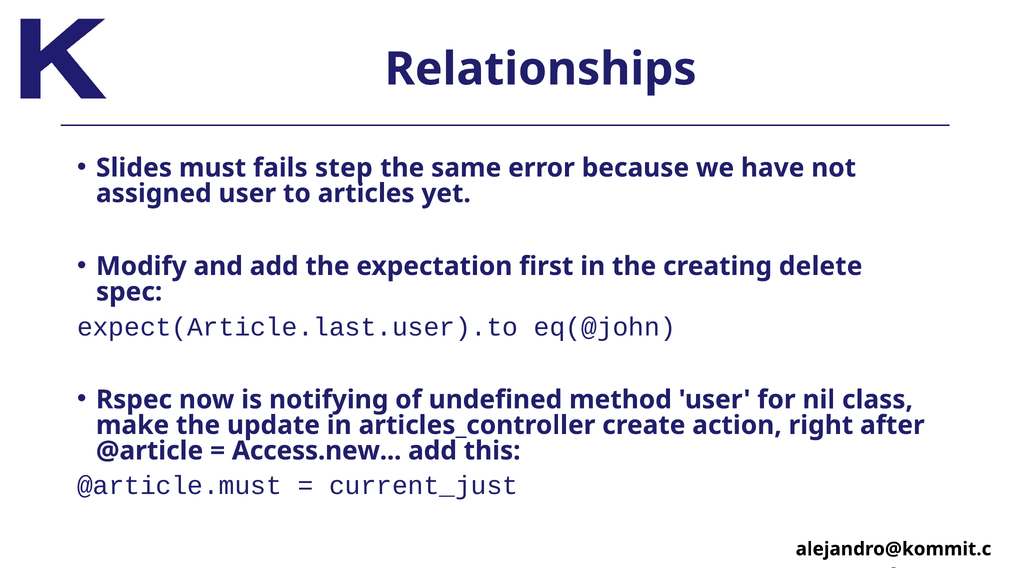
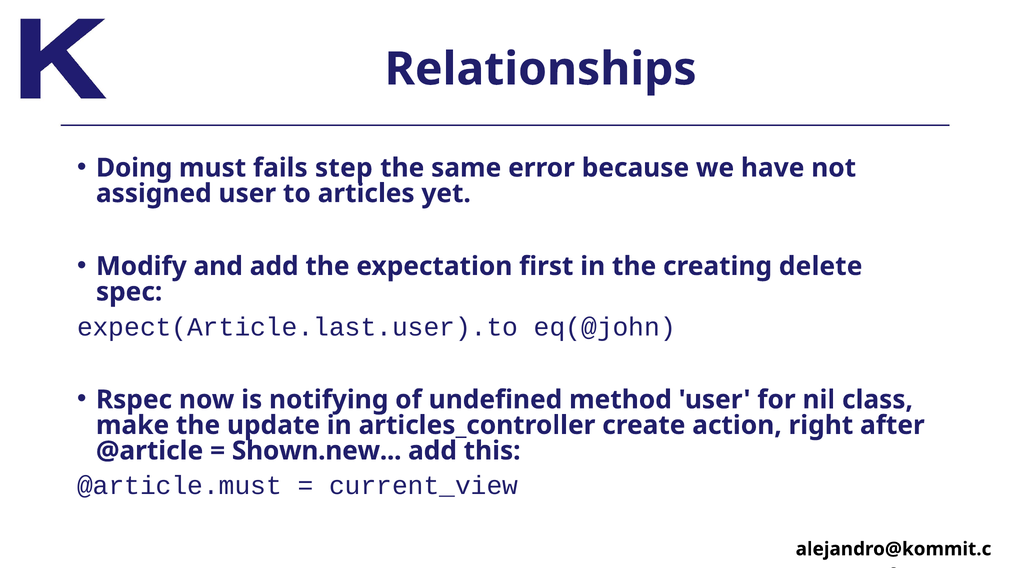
Slides: Slides -> Doing (134, 168)
Access.new: Access.new -> Shown.new (317, 451)
current_just: current_just -> current_view (424, 486)
